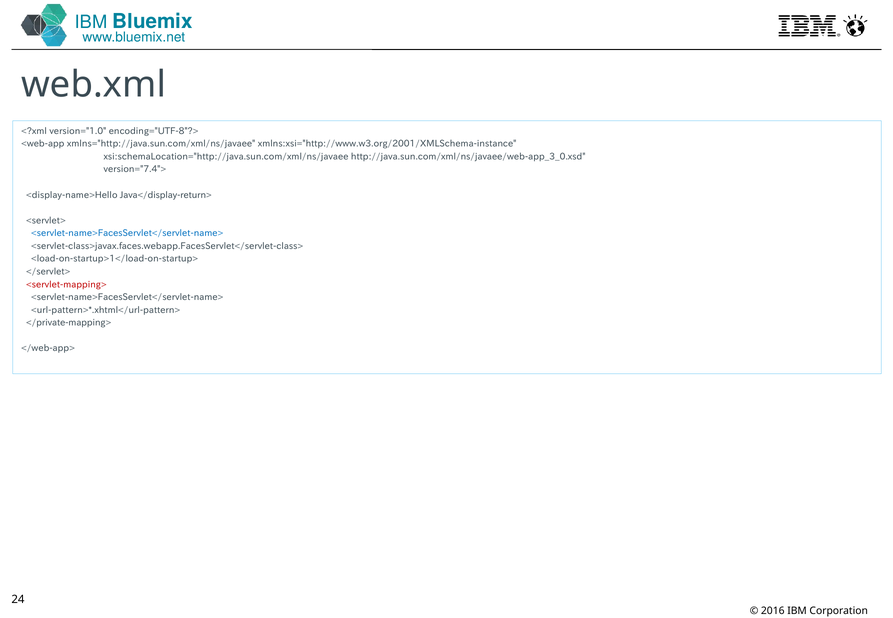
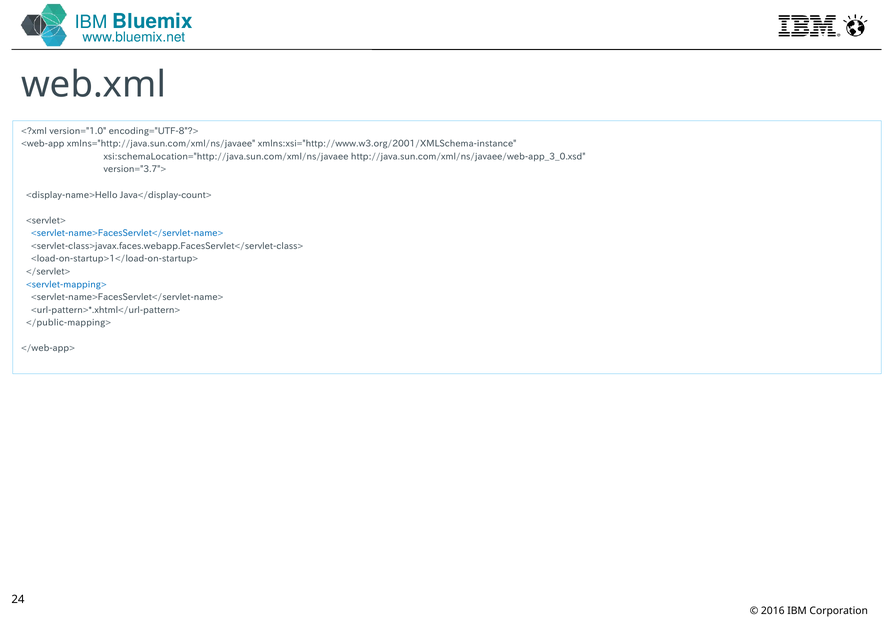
version="7.4">: version="7.4"> -> version="3.7"> (135, 170)
Java</display-return>: Java</display-return> -> Java</display-count> (166, 195)
<servlet-mapping> colour: red -> blue (66, 285)
</private-mapping>: </private-mapping> -> </public-mapping> (69, 323)
